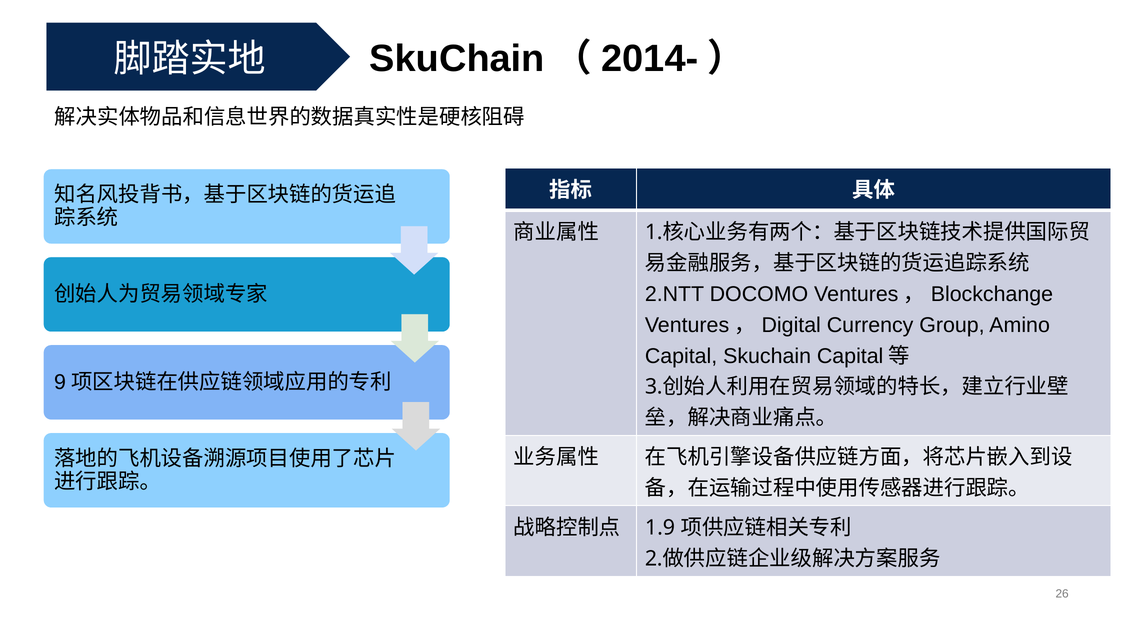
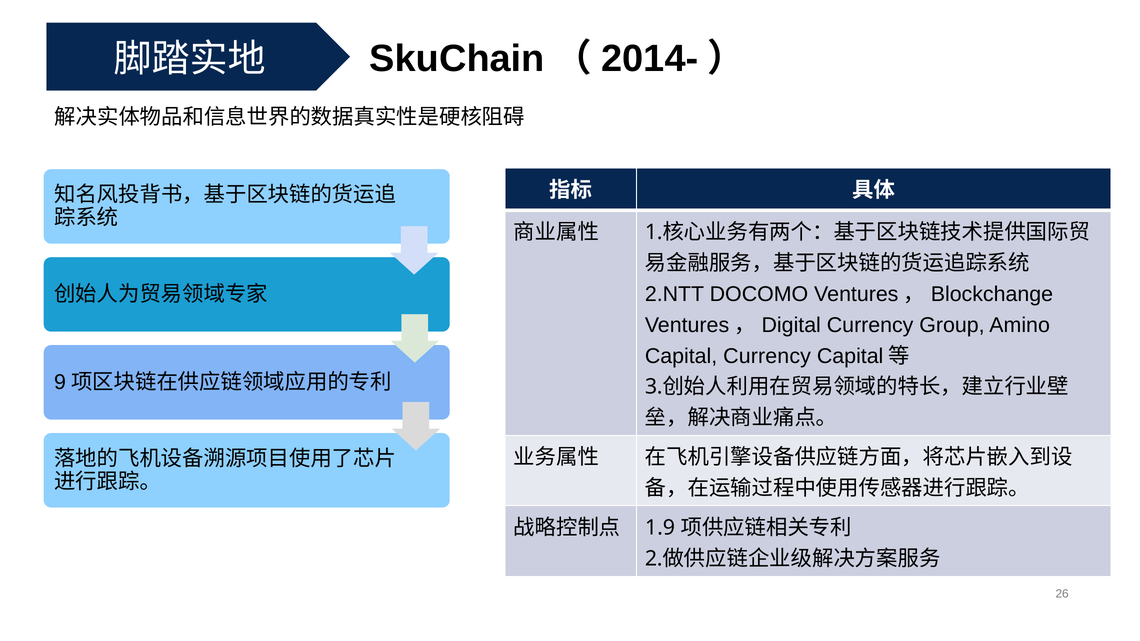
Capital Skuchain: Skuchain -> Currency (767, 356)
